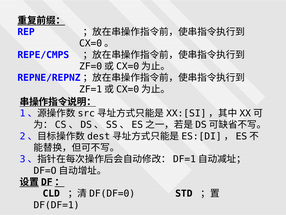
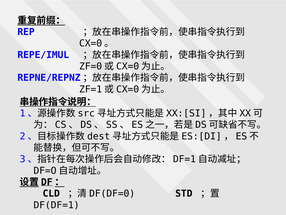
REPE/CMPS: REPE/CMPS -> REPE/IMUL (43, 55)
